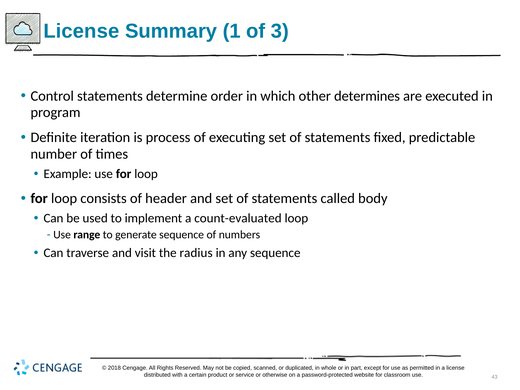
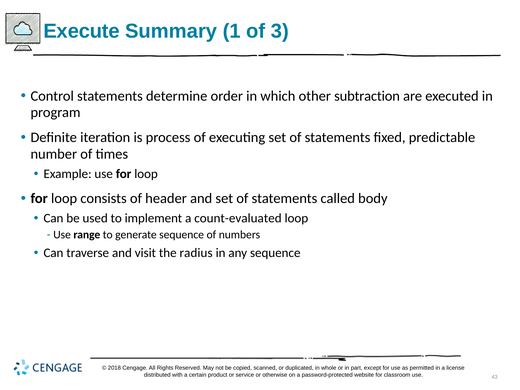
License: License -> Execute (82, 31)
determines: determines -> subtraction (367, 96)
